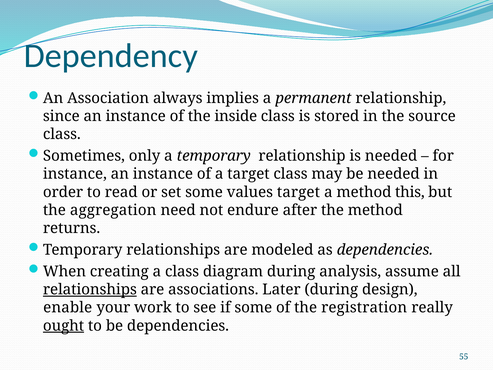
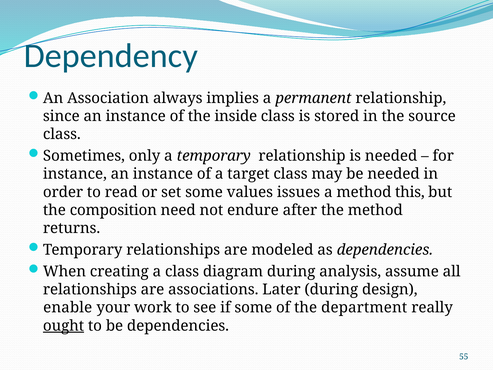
values target: target -> issues (298, 192)
aggregation: aggregation -> composition (113, 210)
relationships underline: present -> none (90, 289)
registration: registration -> department (364, 307)
